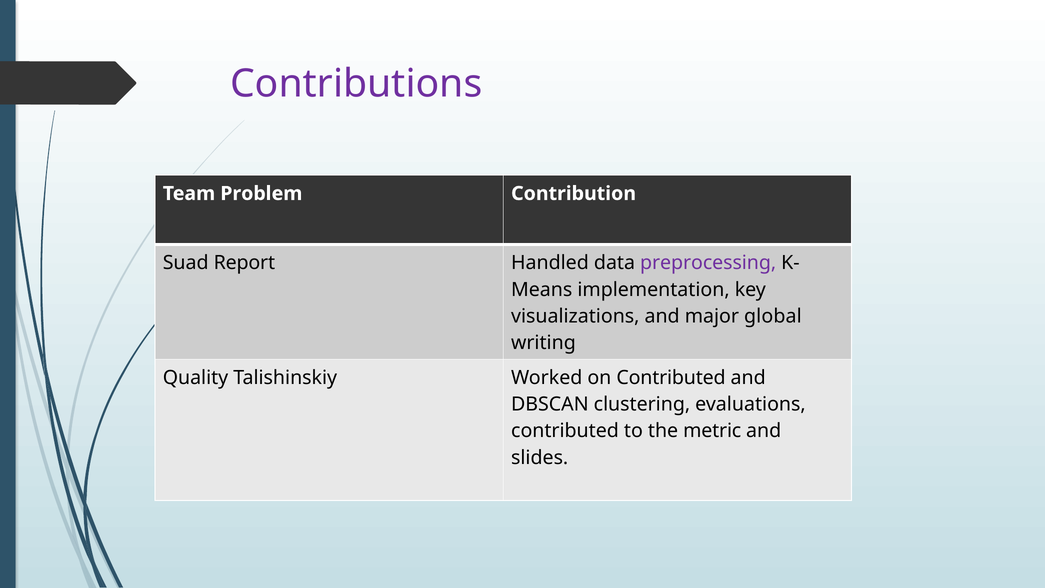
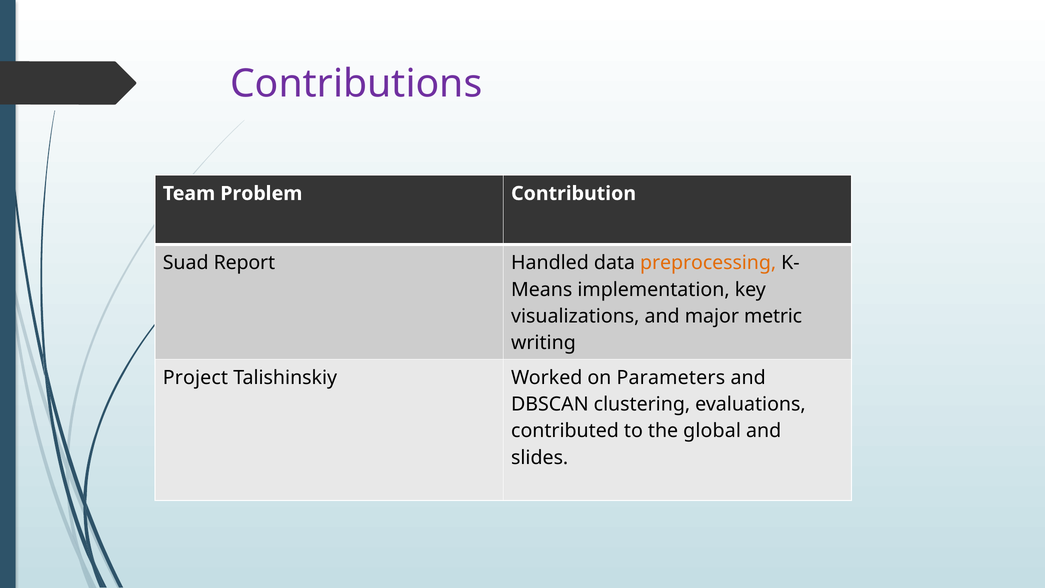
preprocessing colour: purple -> orange (708, 263)
global: global -> metric (773, 316)
Quality: Quality -> Project (195, 377)
on Contributed: Contributed -> Parameters (671, 377)
metric: metric -> global (712, 431)
